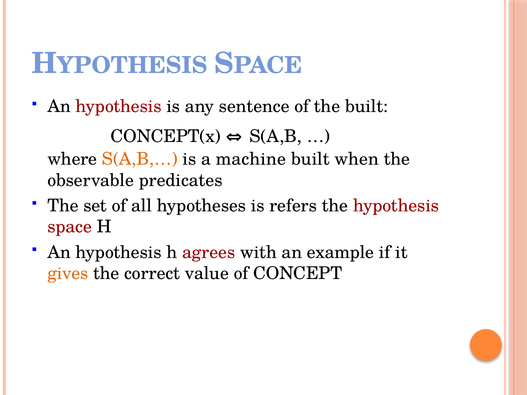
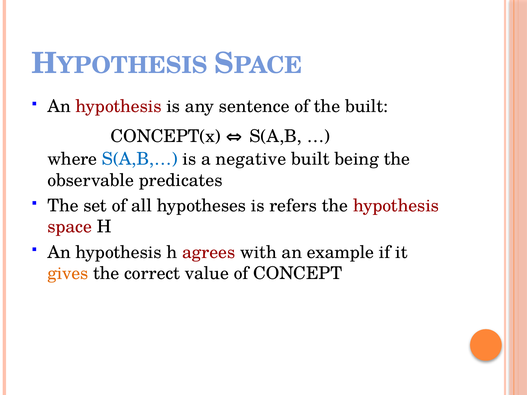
S(A,B,… colour: orange -> blue (140, 159)
machine: machine -> negative (251, 159)
when: when -> being (357, 159)
